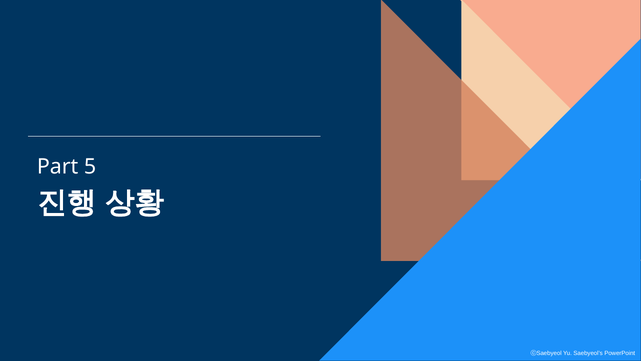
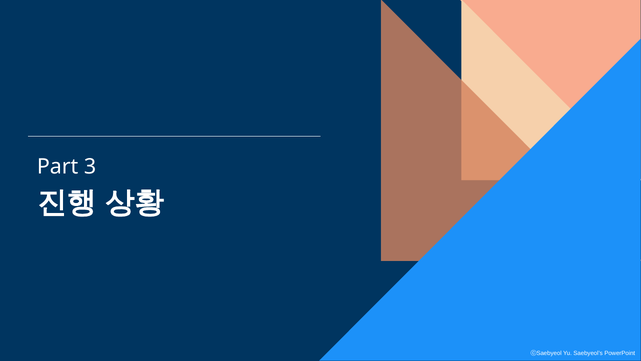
5: 5 -> 3 (90, 167)
